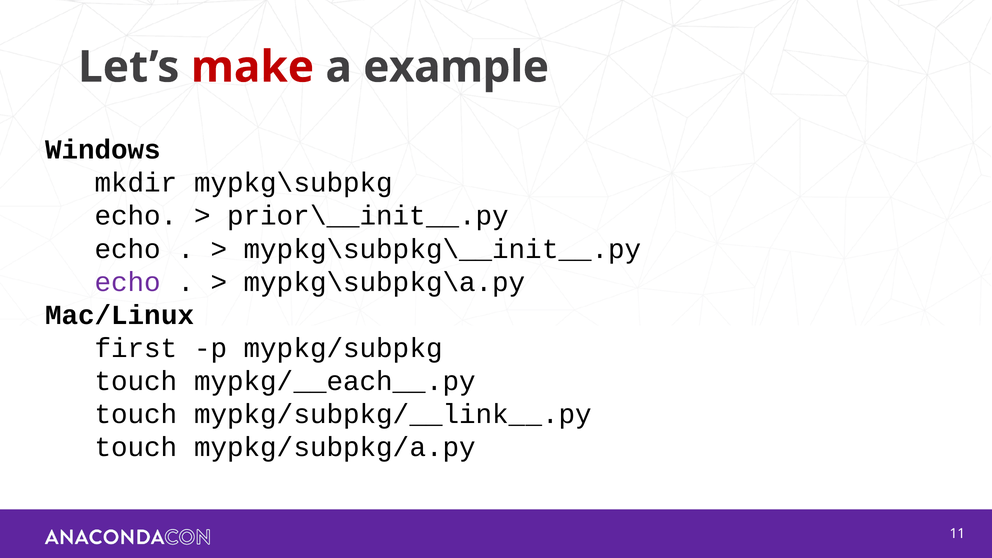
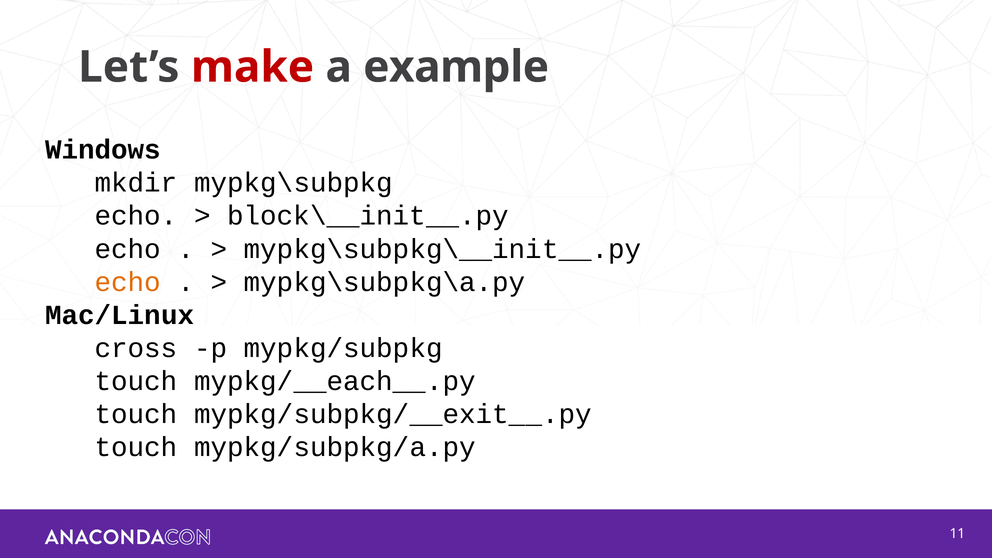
prior\__init__.py: prior\__init__.py -> block\__init__.py (368, 216)
echo colour: purple -> orange (128, 282)
first: first -> cross (136, 348)
mypkg/subpkg/__link__.py: mypkg/subpkg/__link__.py -> mypkg/subpkg/__exit__.py (393, 414)
